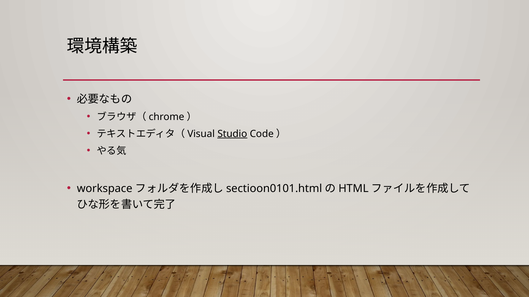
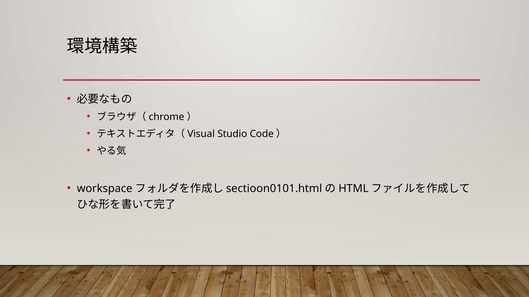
Studio underline: present -> none (232, 134)
